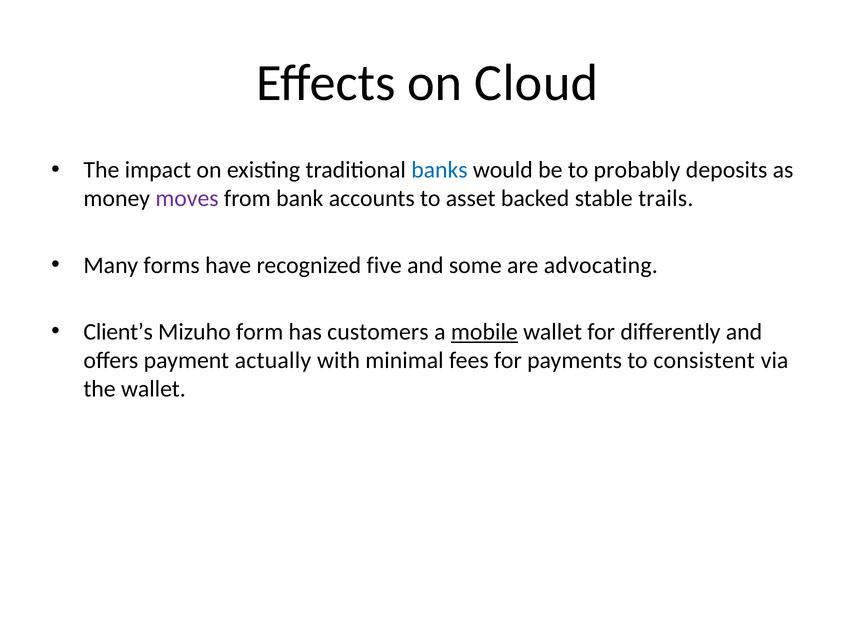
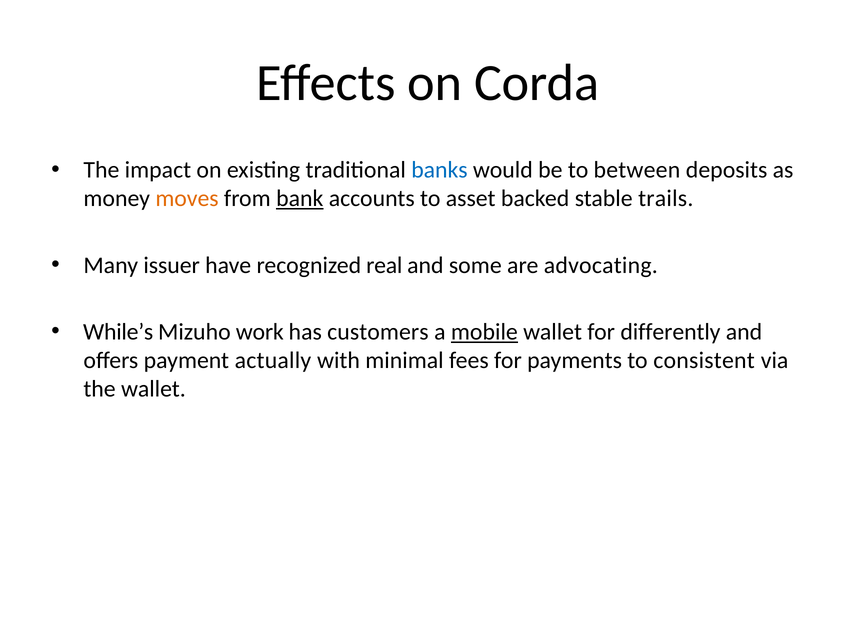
Cloud: Cloud -> Corda (537, 83)
probably: probably -> between (637, 170)
moves colour: purple -> orange (187, 199)
bank underline: none -> present (300, 199)
forms: forms -> issuer (172, 265)
five: five -> real (384, 265)
Client’s: Client’s -> While’s (118, 332)
form: form -> work (260, 332)
